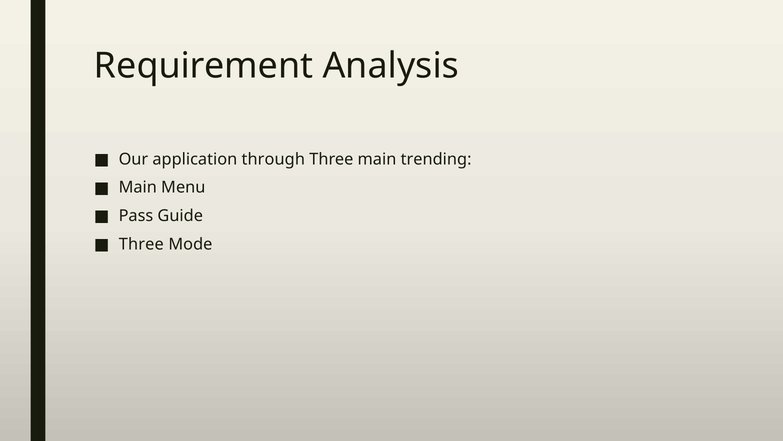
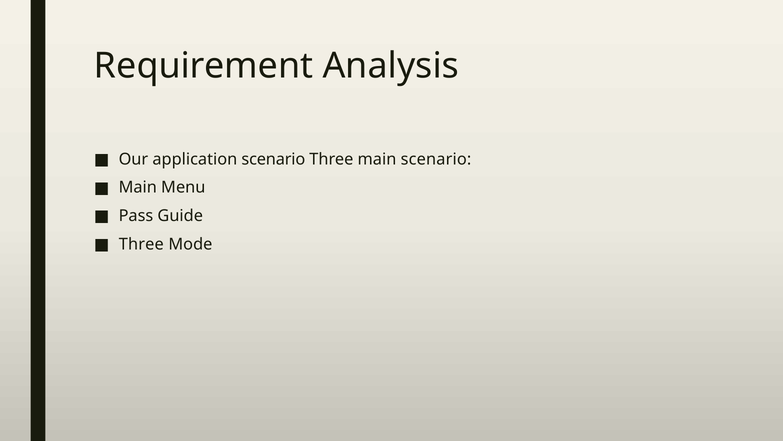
application through: through -> scenario (273, 159)
main trending: trending -> scenario (436, 159)
